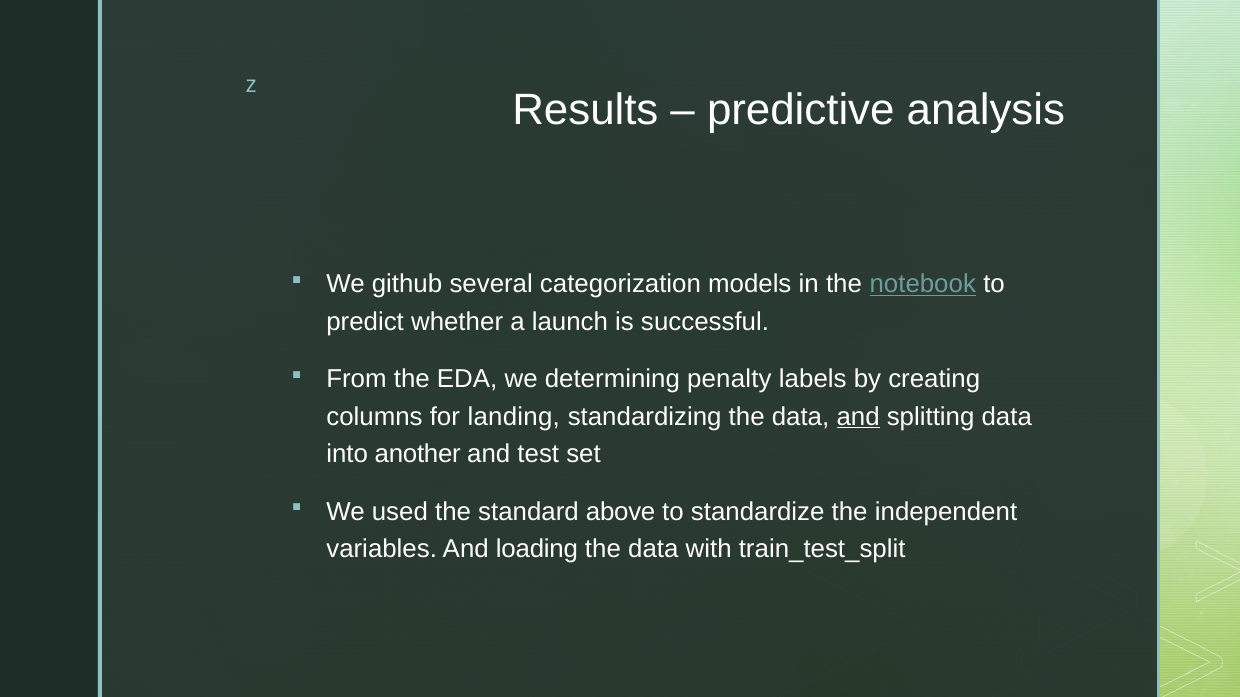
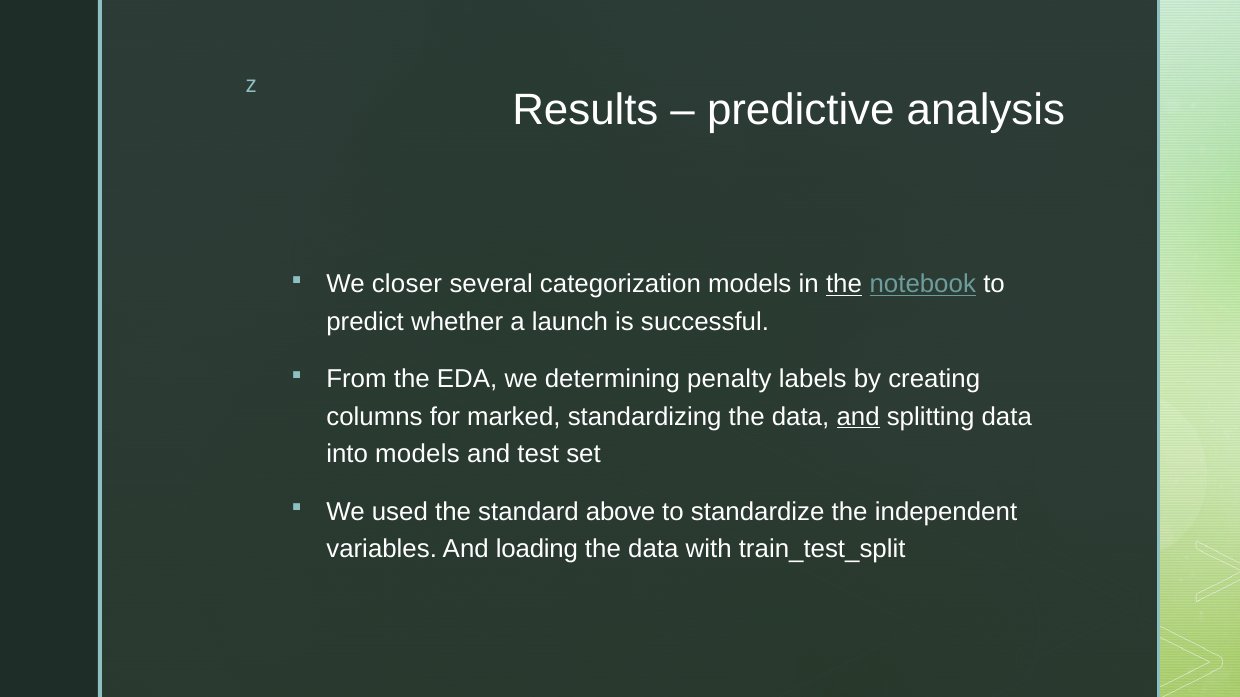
github: github -> closer (407, 285)
the underline: none -> present (844, 285)
landing: landing -> marked (514, 417)
into another: another -> models (417, 454)
